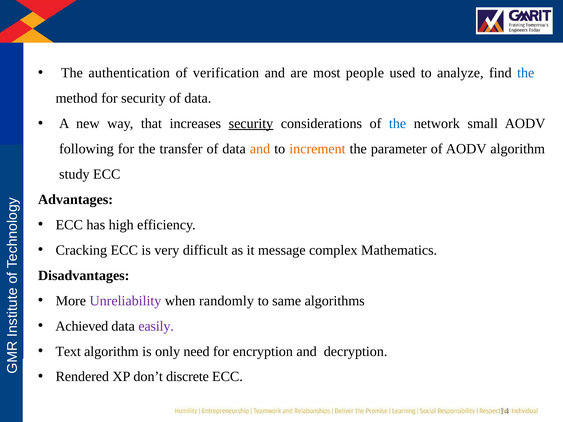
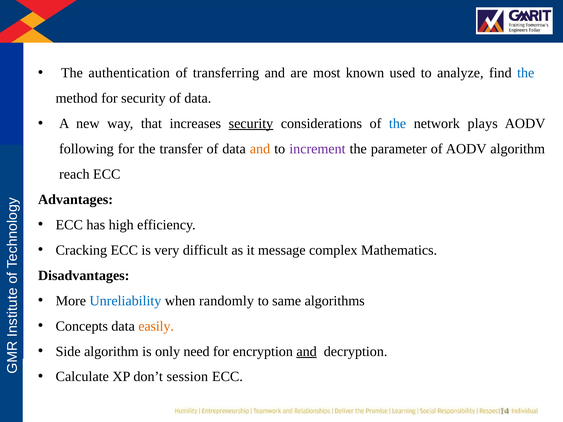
verification: verification -> transferring (226, 73)
people: people -> known (365, 73)
small: small -> plays (483, 124)
increment colour: orange -> purple (317, 149)
study: study -> reach (74, 174)
Unreliability colour: purple -> blue (125, 301)
Achieved: Achieved -> Concepts (82, 326)
easily colour: purple -> orange (156, 326)
Text: Text -> Side (68, 352)
and underline: none -> present (307, 352)
Rendered: Rendered -> Calculate (82, 377)
discrete: discrete -> session (187, 377)
